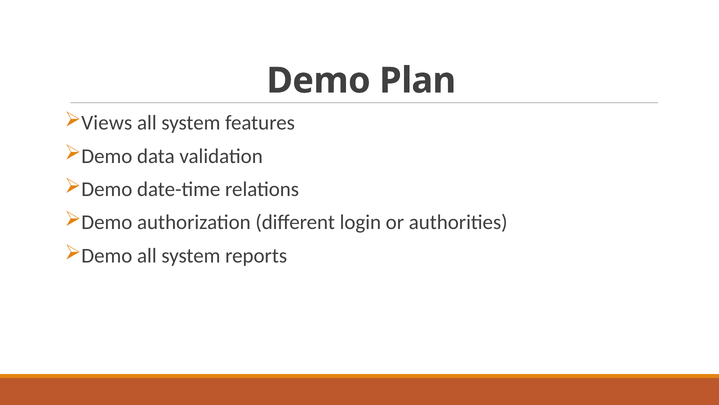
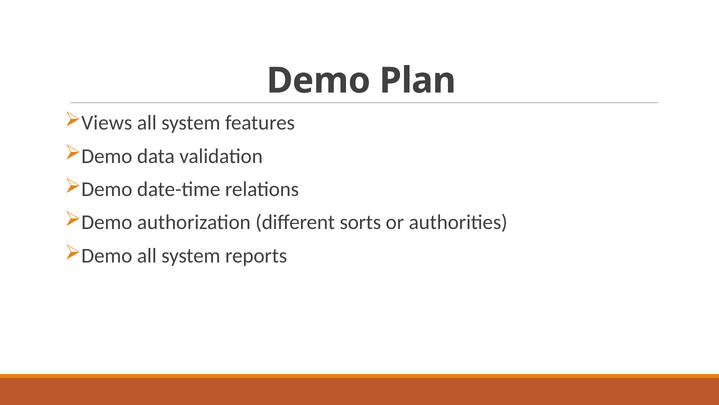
login: login -> sorts (360, 222)
